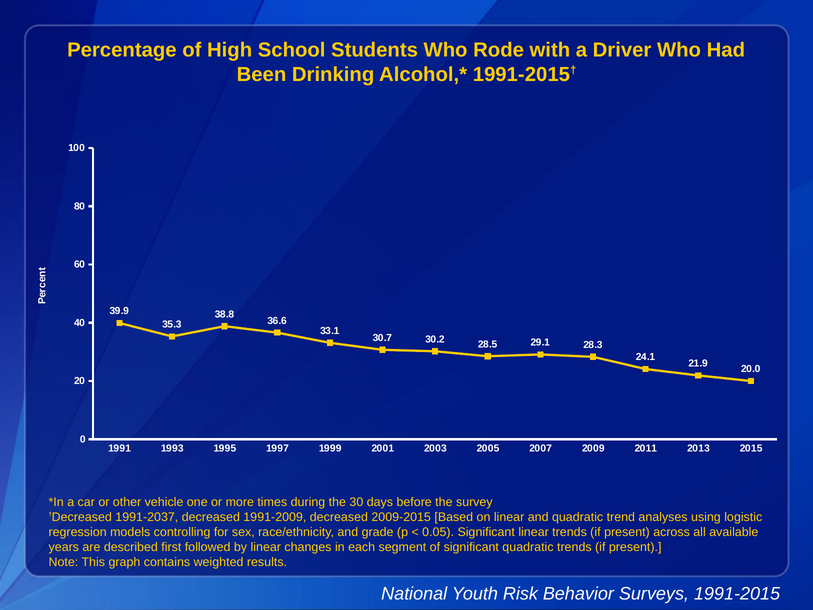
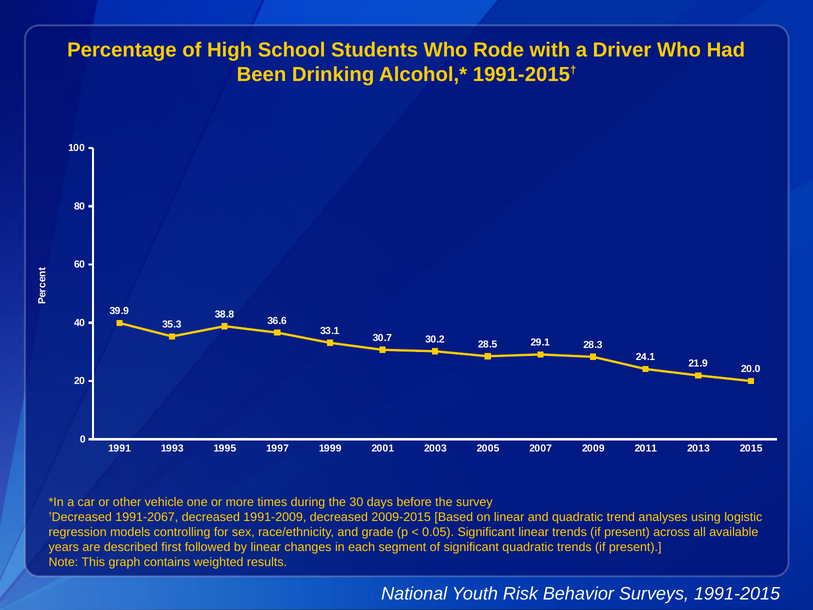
1991-2037: 1991-2037 -> 1991-2067 (147, 517)
